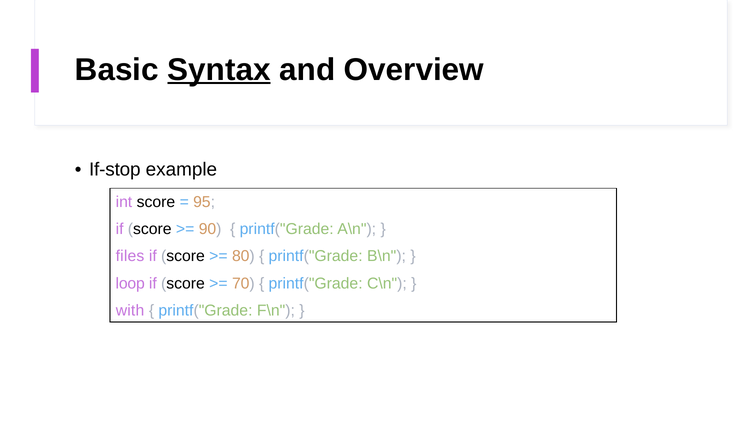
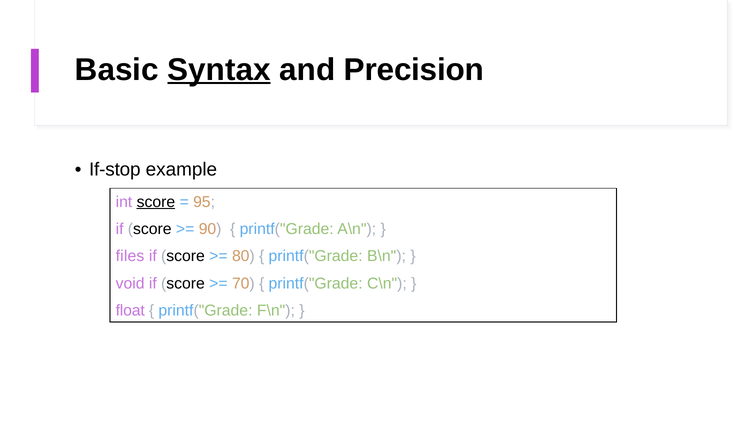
Overview: Overview -> Precision (414, 70)
score underline: none -> present (156, 202)
loop: loop -> void (130, 284)
with: with -> float (130, 311)
